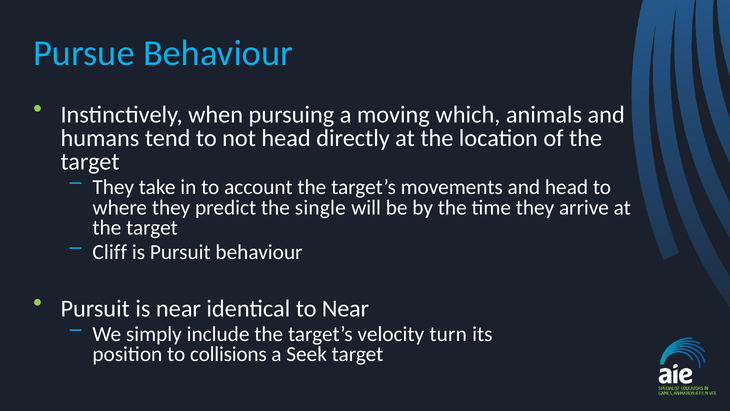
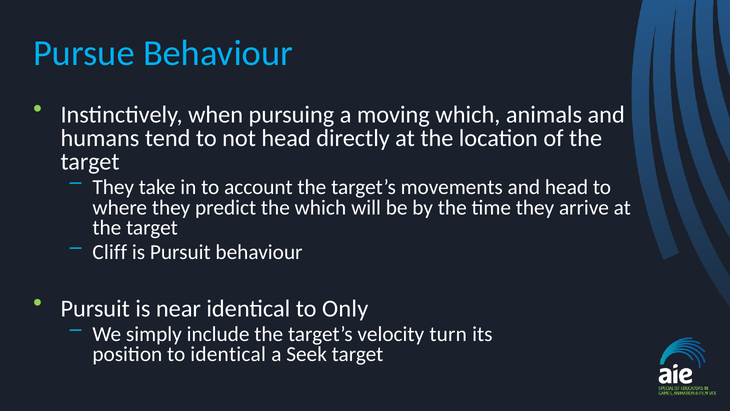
the single: single -> which (320, 207)
to Near: Near -> Only (345, 308)
to collisions: collisions -> identical (228, 354)
